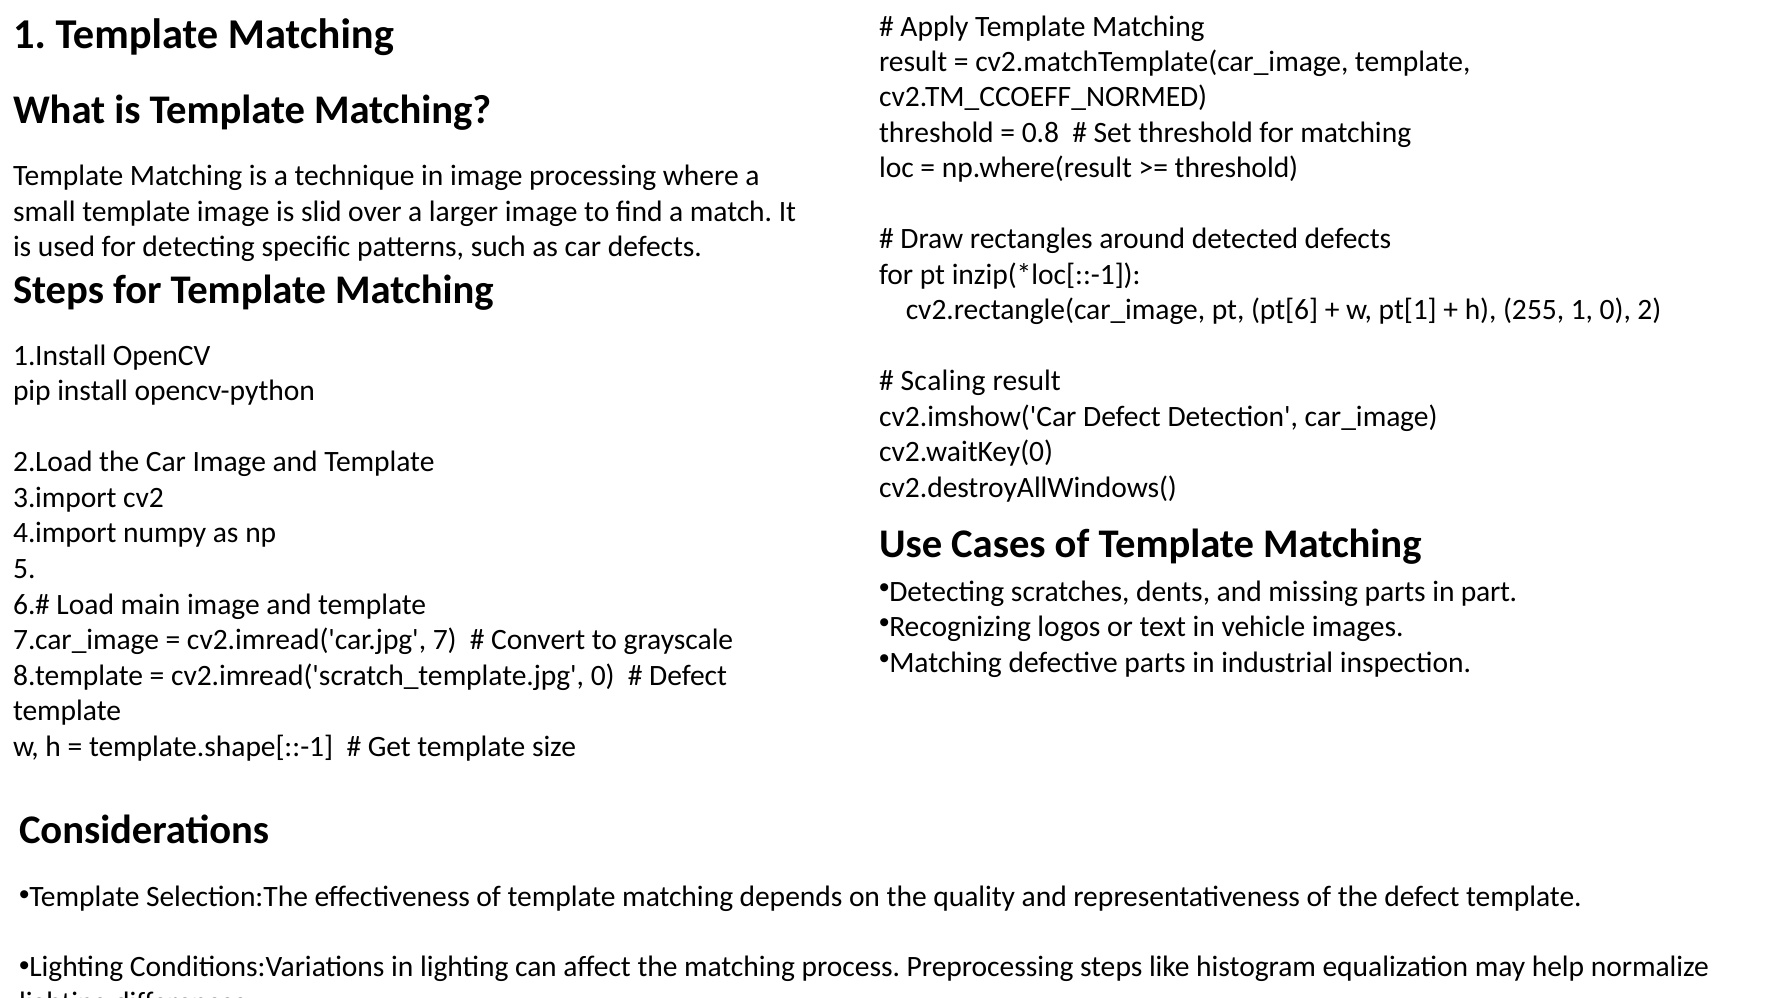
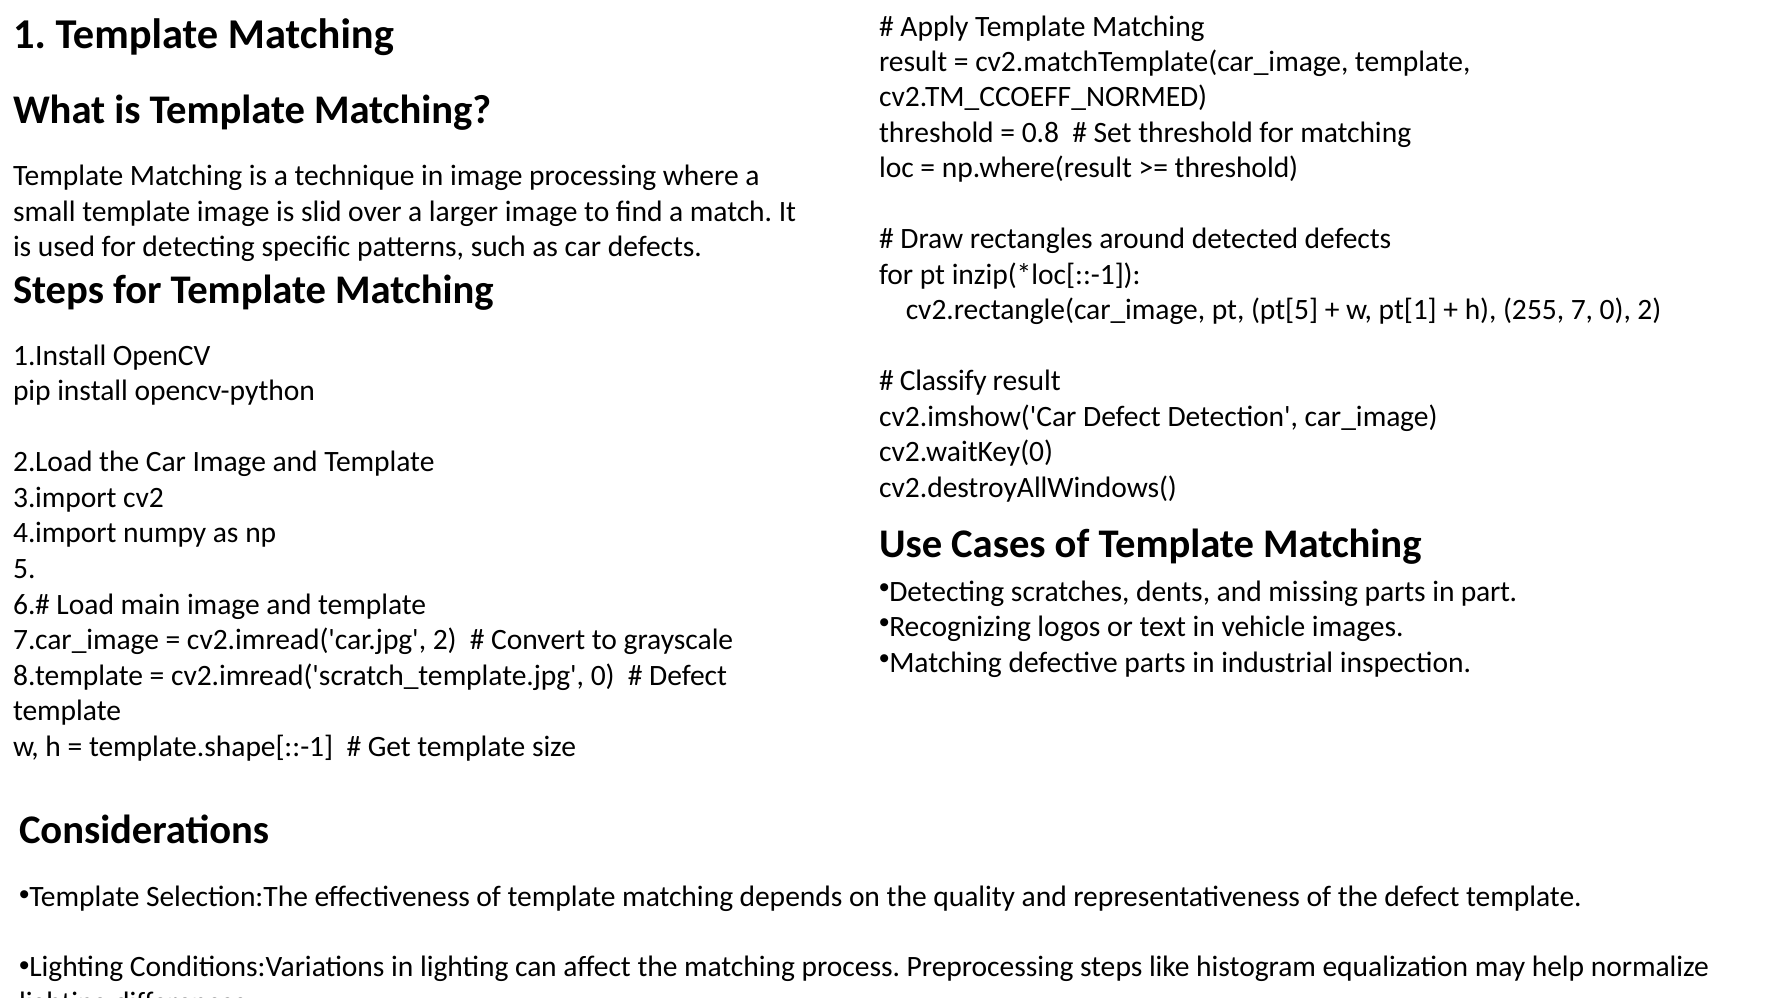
pt[6: pt[6 -> pt[5 (1285, 310)
255 1: 1 -> 7 (1582, 310)
Scaling: Scaling -> Classify (943, 381)
cv2.imread('car.jpg 7: 7 -> 2 (445, 640)
